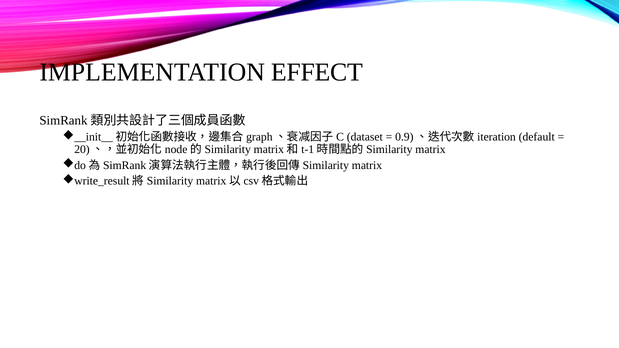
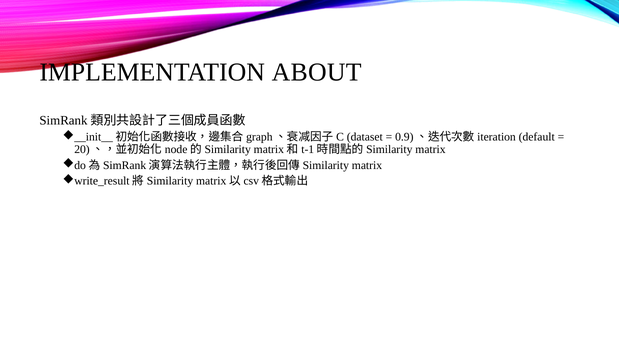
EFFECT: EFFECT -> ABOUT (317, 72)
